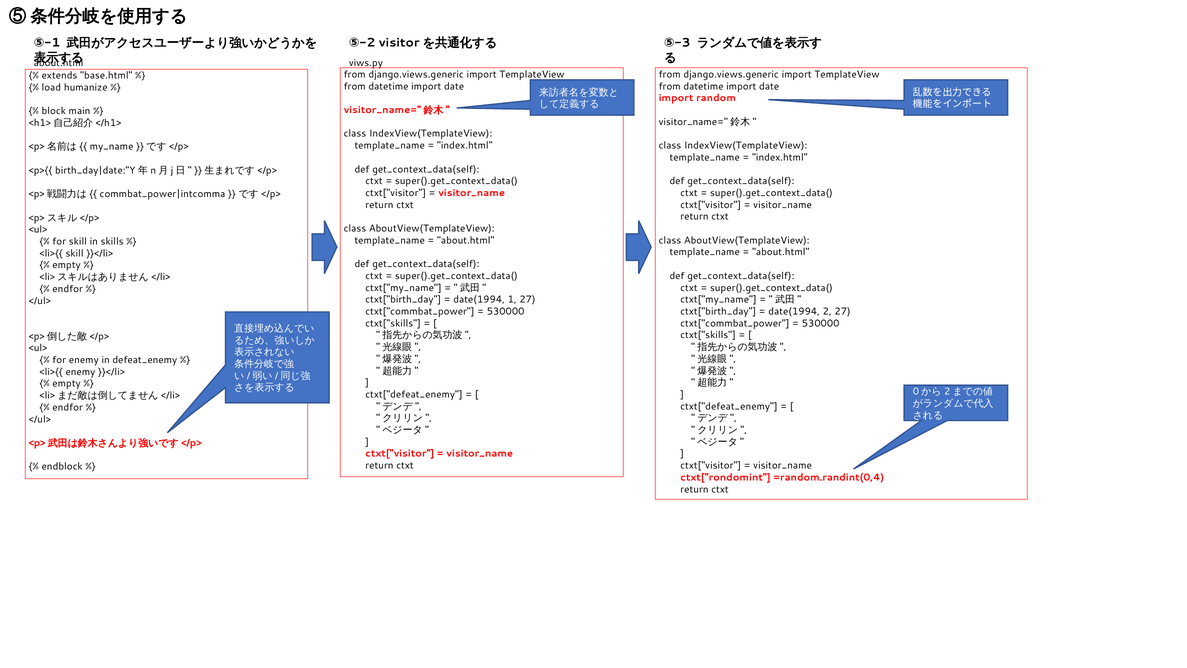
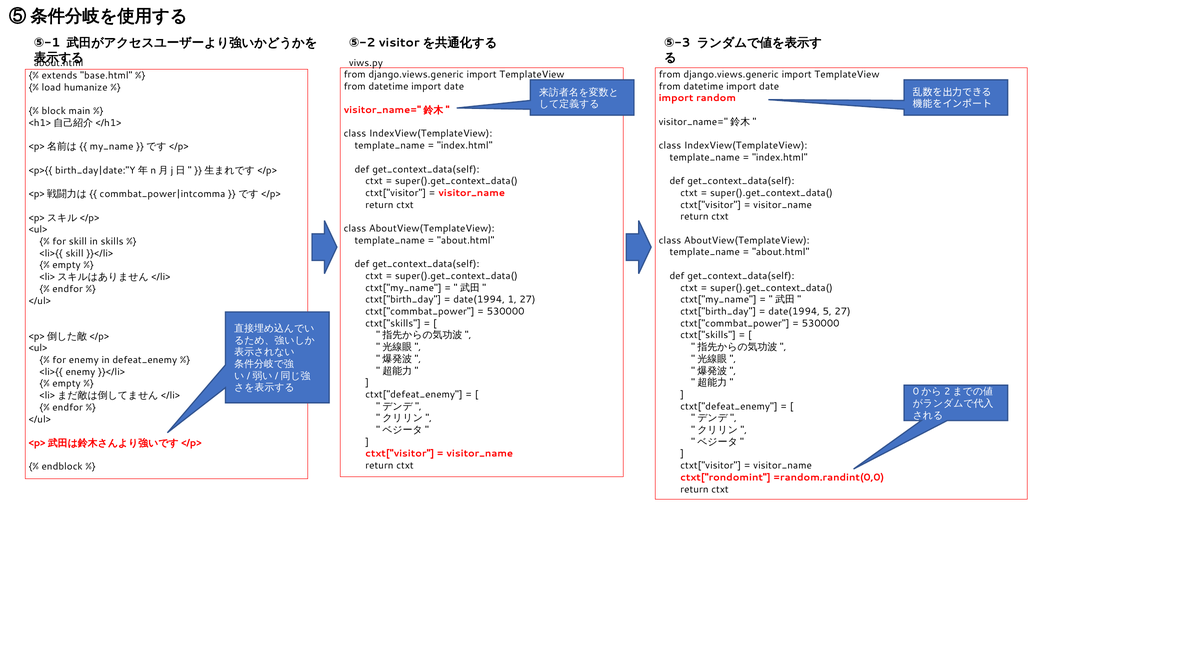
2: 2 -> 5 (827, 311)
=random.randint(0,4: =random.randint(0,4 -> =random.randint(0,0 (829, 477)
